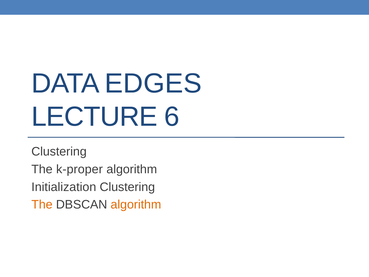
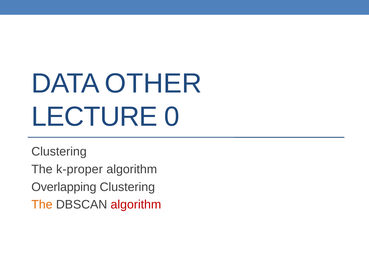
EDGES: EDGES -> OTHER (153, 83)
6: 6 -> 0 (172, 117)
Initialization: Initialization -> Overlapping (64, 187)
algorithm colour: orange -> red (136, 204)
